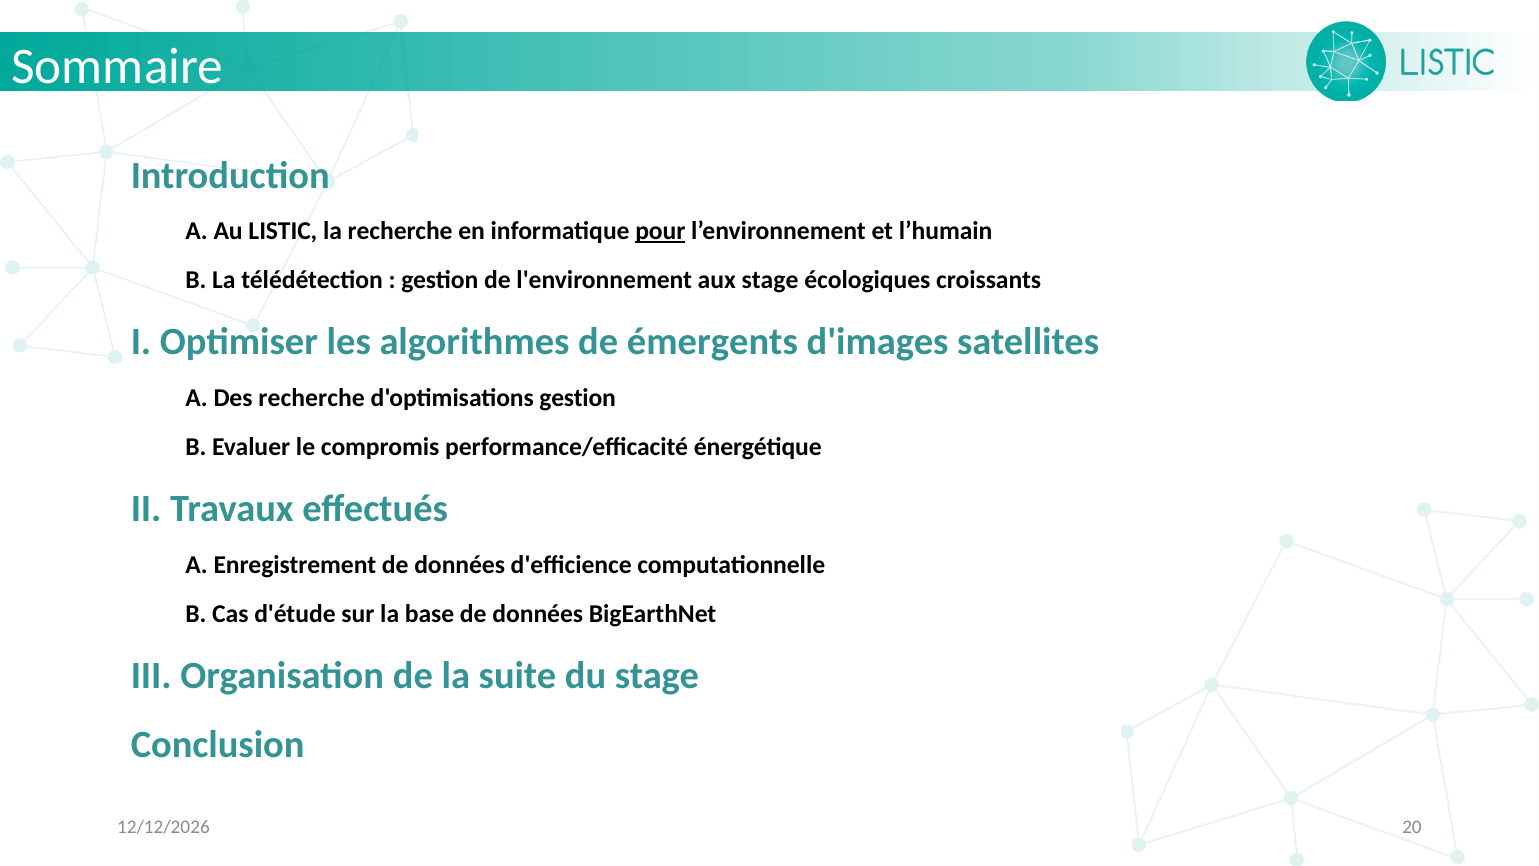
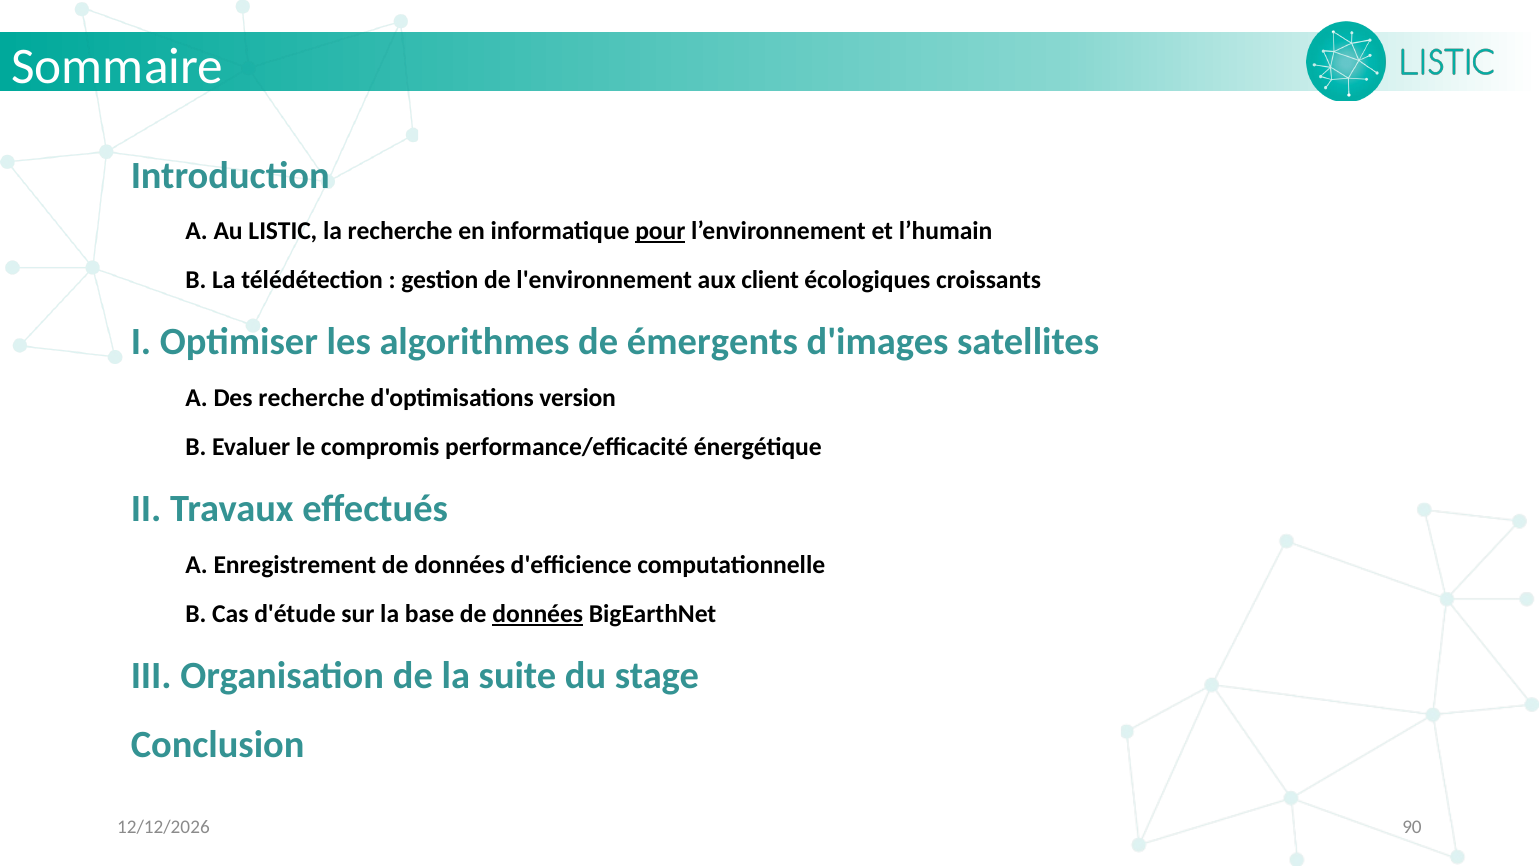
aux stage: stage -> client (770, 280)
d'optimisations gestion: gestion -> version (578, 398)
données underline: none -> present (538, 614)
20: 20 -> 90 (1412, 827)
